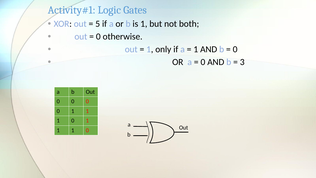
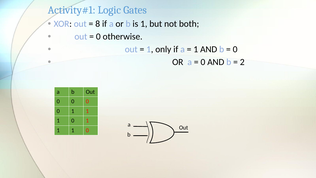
5: 5 -> 8 (98, 24)
3: 3 -> 2 (242, 62)
